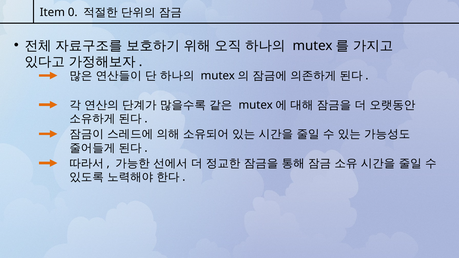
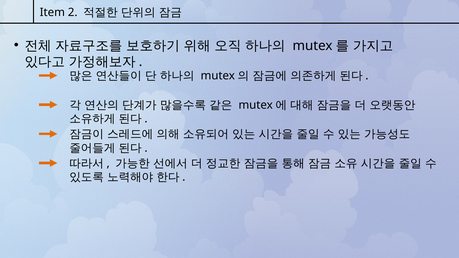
0: 0 -> 2 (73, 12)
